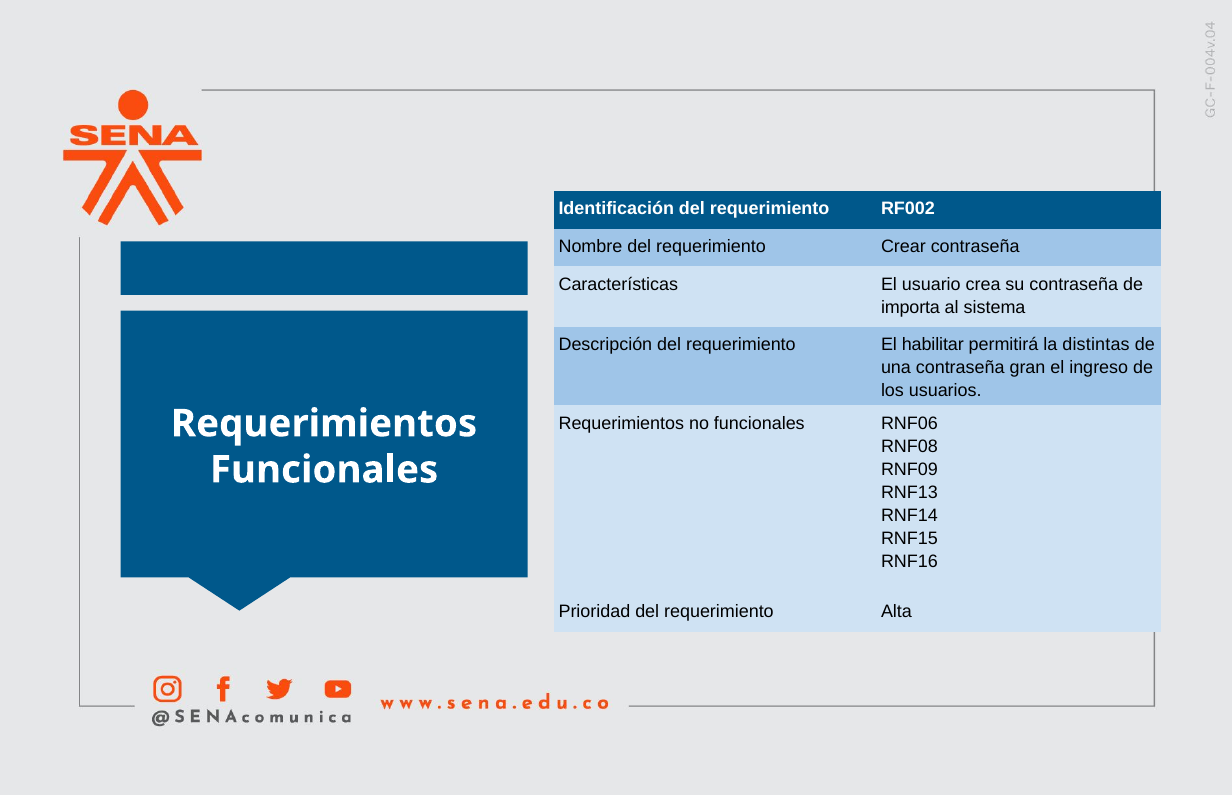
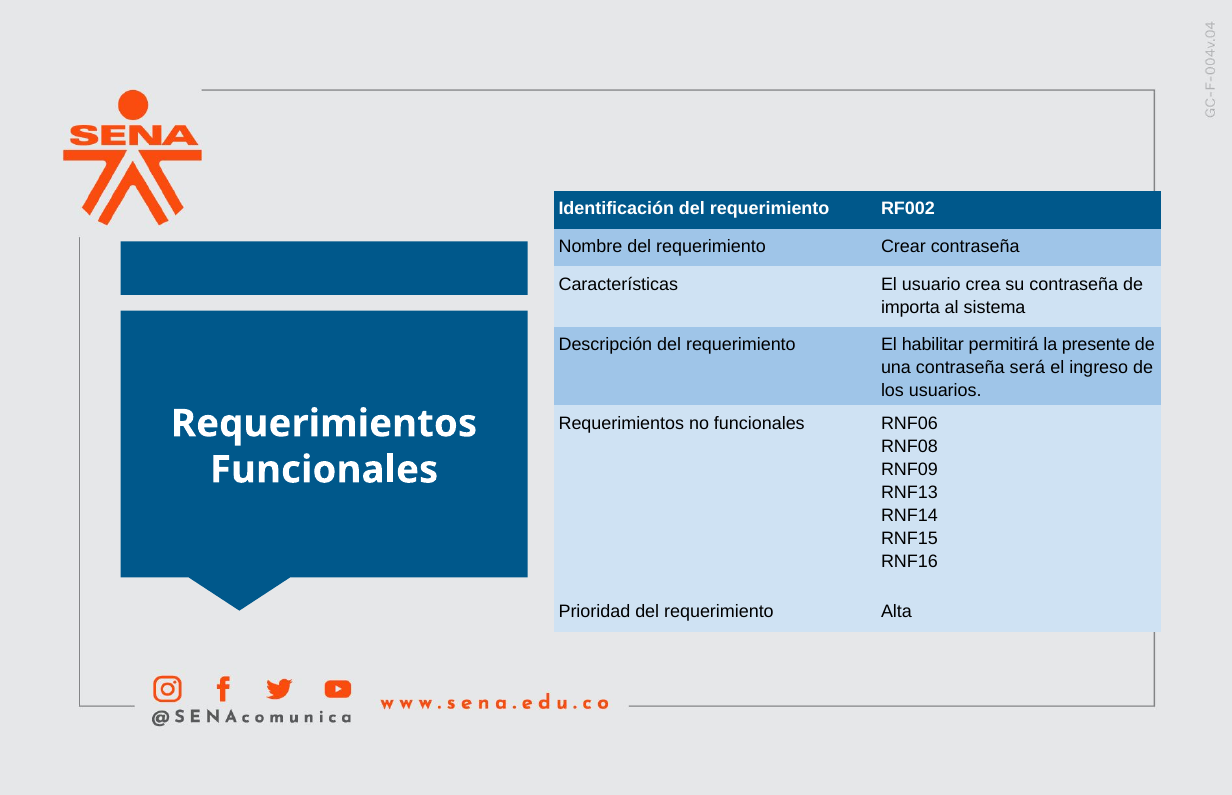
distintas: distintas -> presente (1096, 345)
gran: gran -> será (1027, 368)
